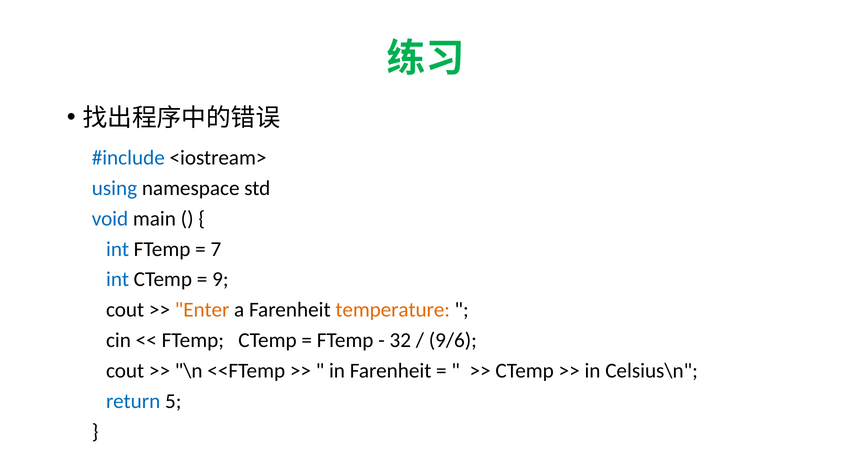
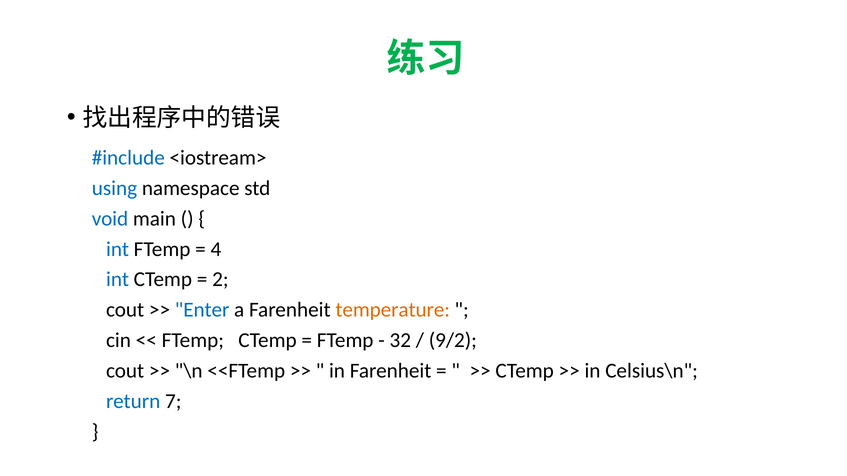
7: 7 -> 4 (216, 249)
9: 9 -> 2 (220, 280)
Enter colour: orange -> blue (202, 310)
9/6: 9/6 -> 9/2 (453, 341)
5: 5 -> 7 (173, 402)
